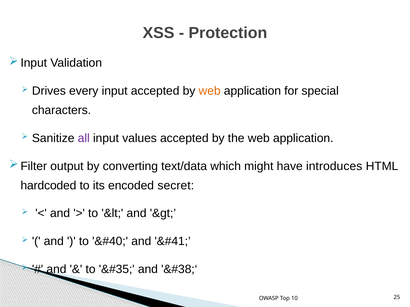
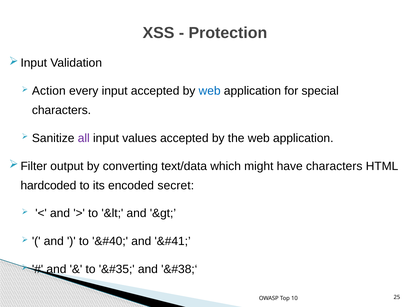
Drives: Drives -> Action (49, 91)
web colour: orange -> blue (210, 91)
have introduces: introduces -> characters (334, 166)
